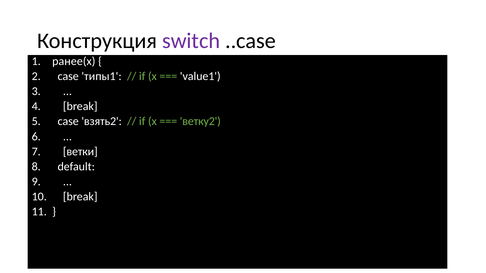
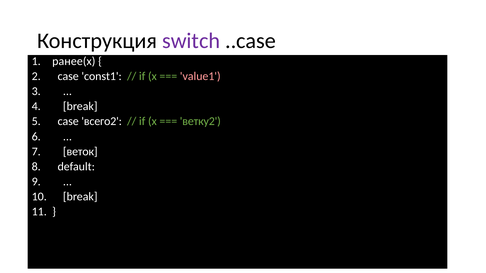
типы1: типы1 -> const1 (102, 76)
value1 colour: white -> pink (200, 76)
взять2: взять2 -> всего2 (102, 122)
ветки: ветки -> веток (80, 152)
